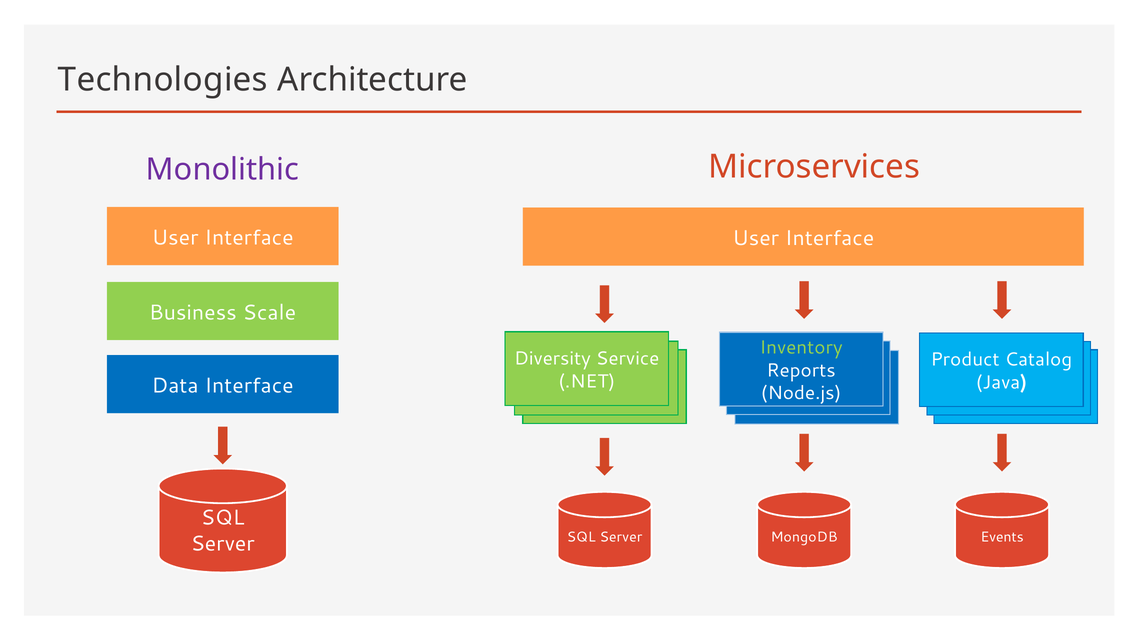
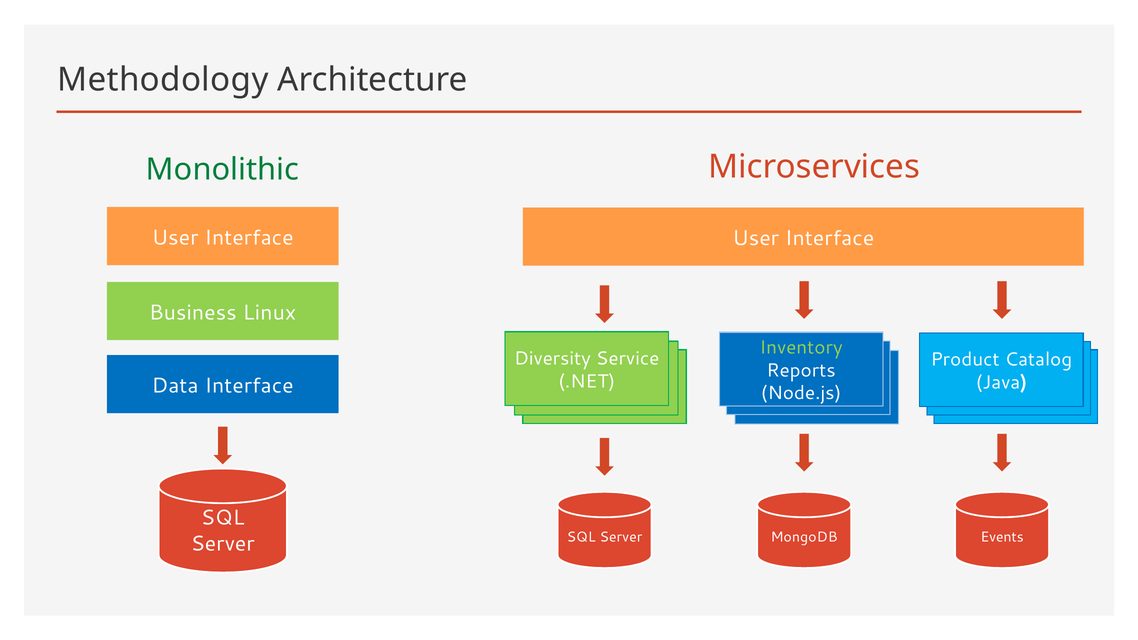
Technologies: Technologies -> Methodology (163, 80)
Monolithic colour: purple -> green (222, 170)
Scale: Scale -> Linux (269, 313)
